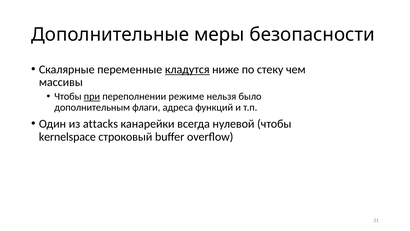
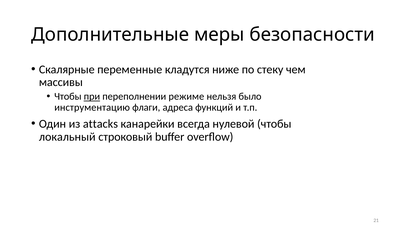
кладутся underline: present -> none (187, 69)
дополнительным: дополнительным -> инструментацию (92, 107)
kernelspace: kernelspace -> локальный (67, 137)
